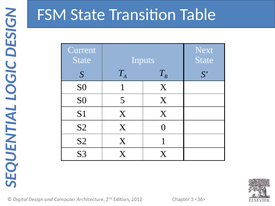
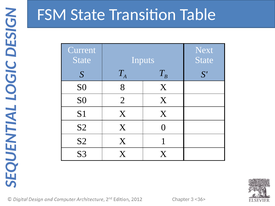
S0 1: 1 -> 8 (123, 87)
5: 5 -> 2 (123, 100)
